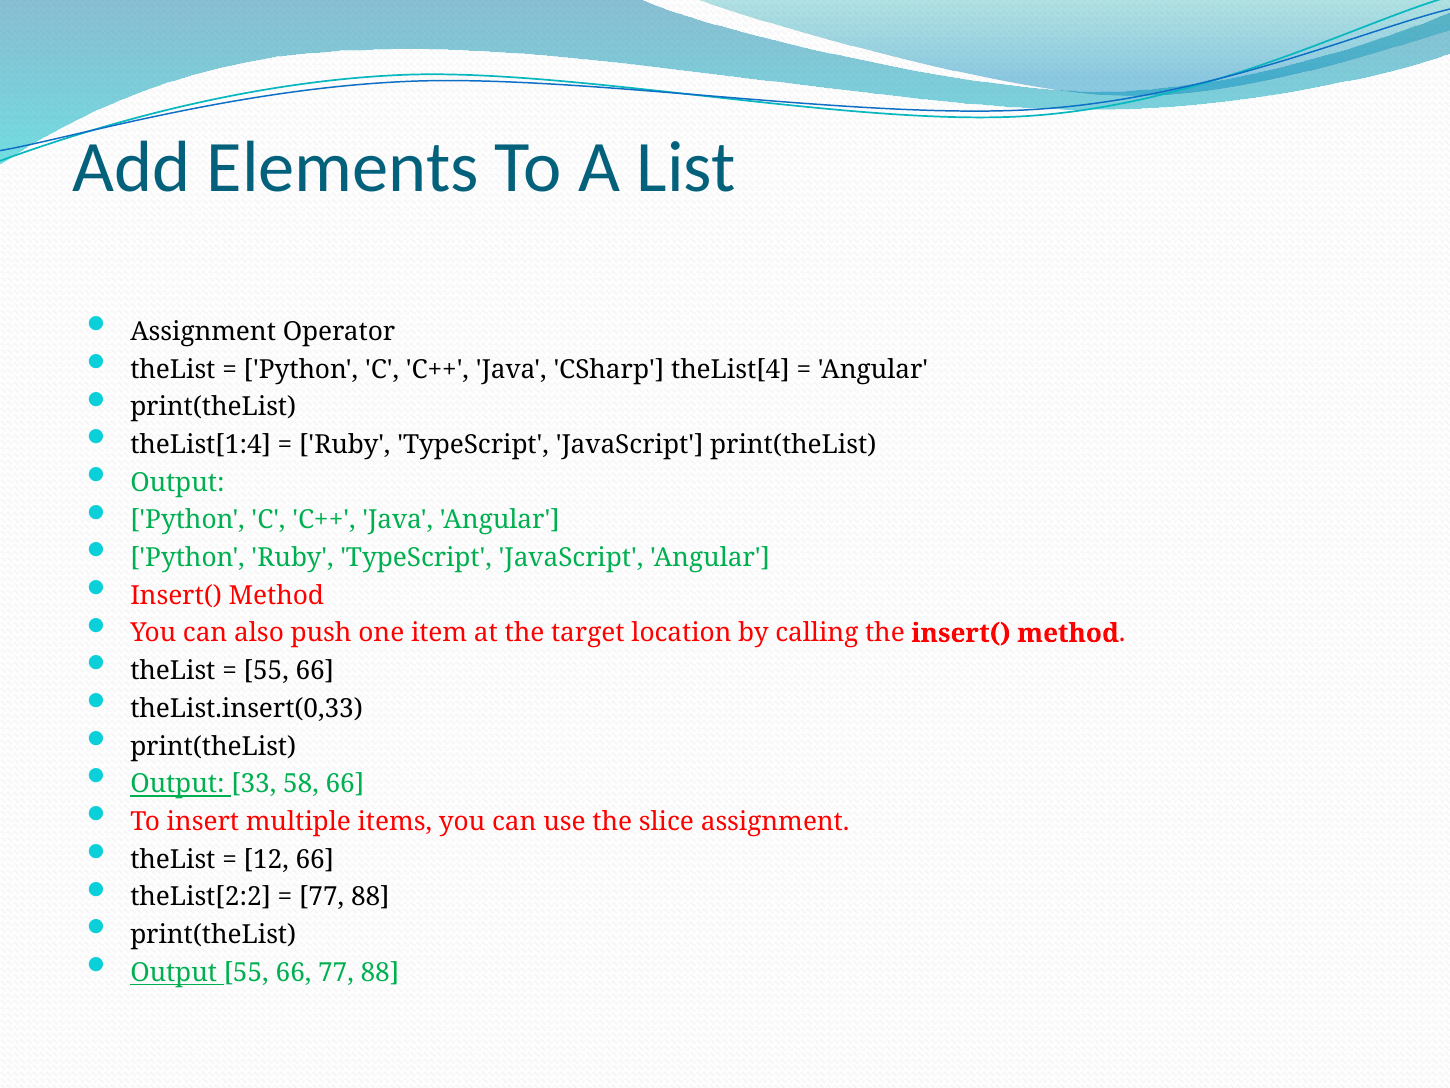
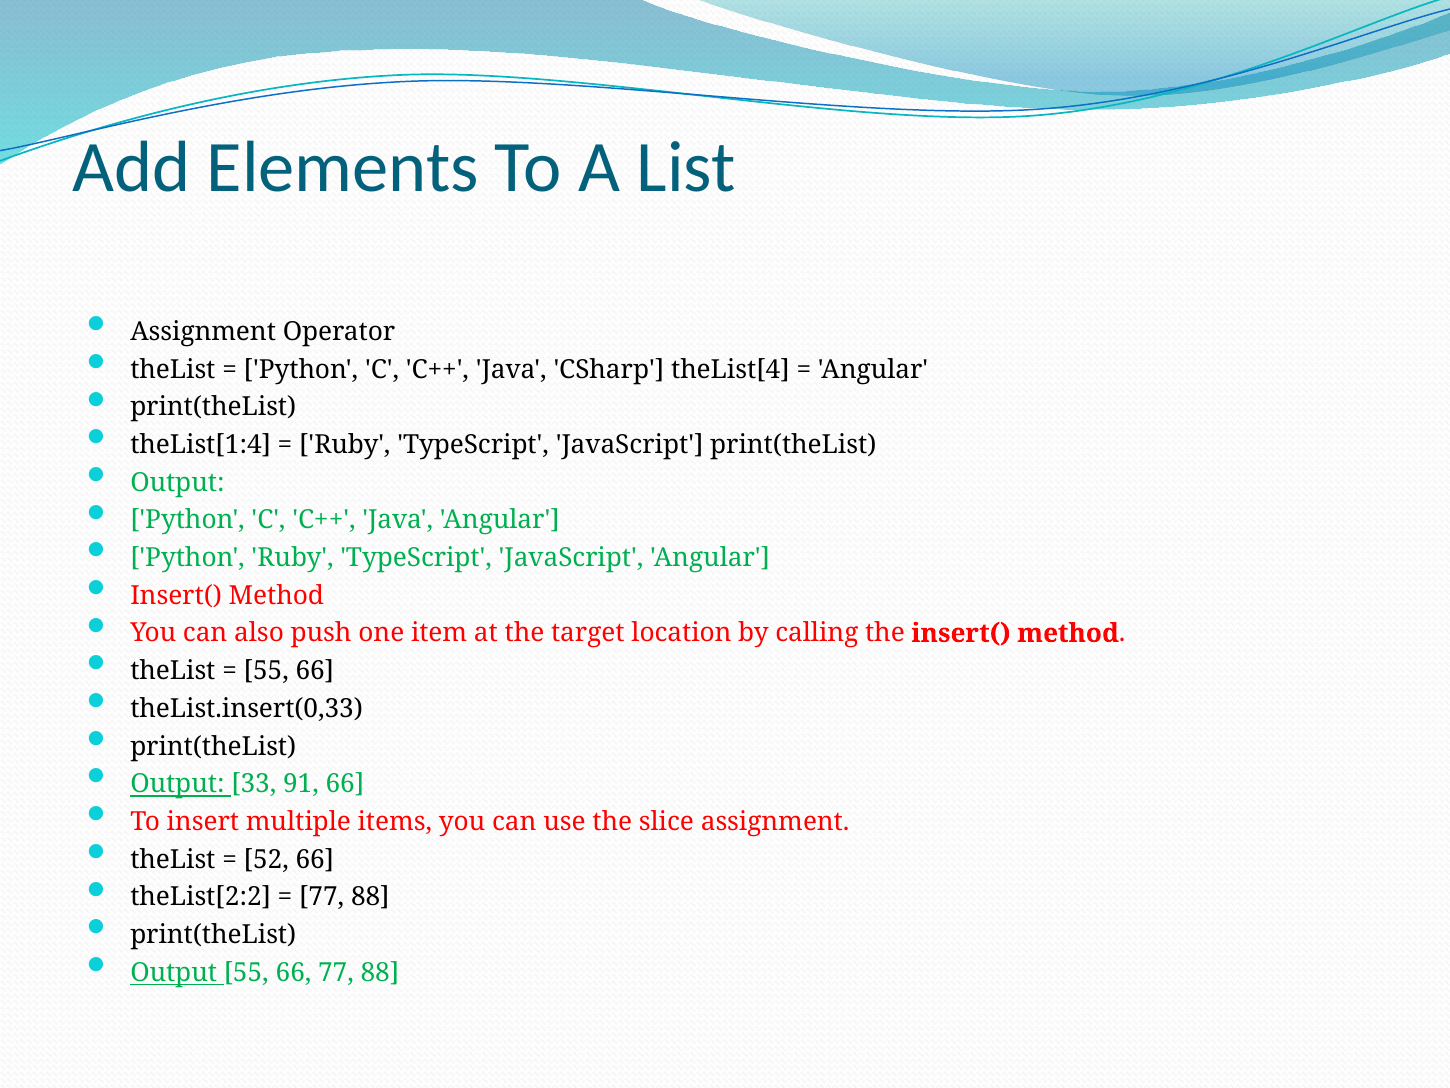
58: 58 -> 91 (301, 784)
12: 12 -> 52 (266, 859)
